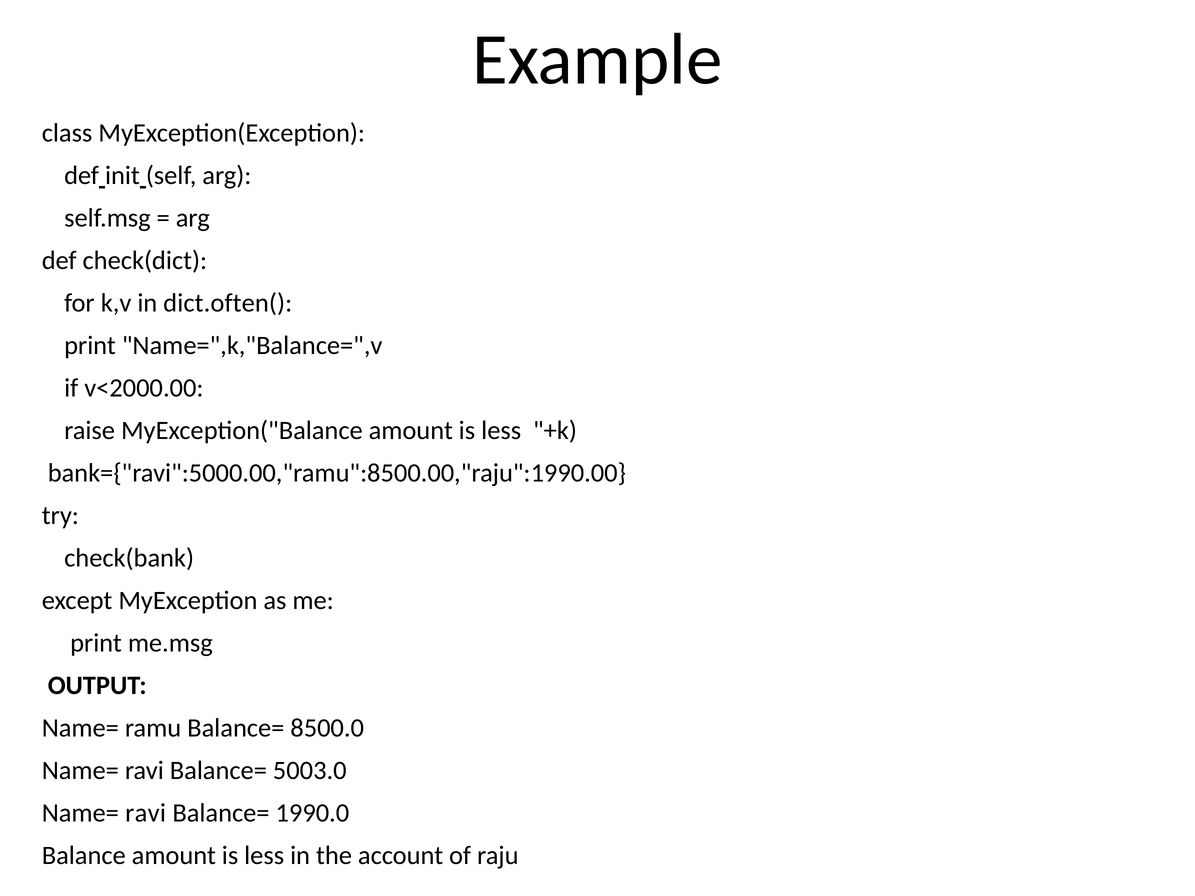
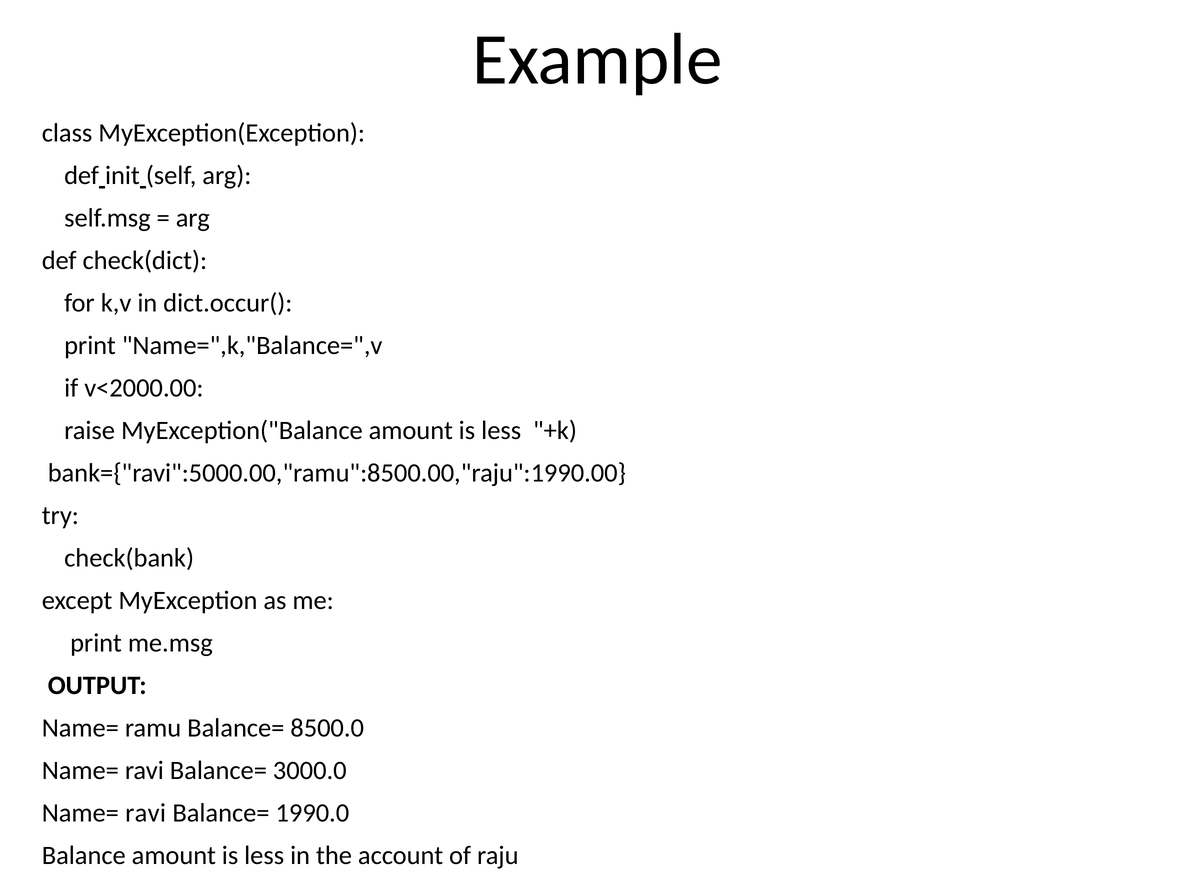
dict.often(: dict.often( -> dict.occur( (228, 303)
5003.0: 5003.0 -> 3000.0 (310, 771)
